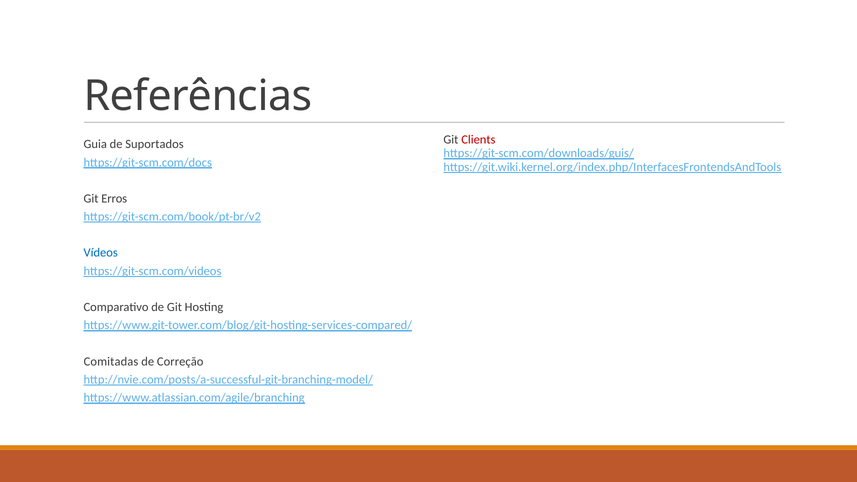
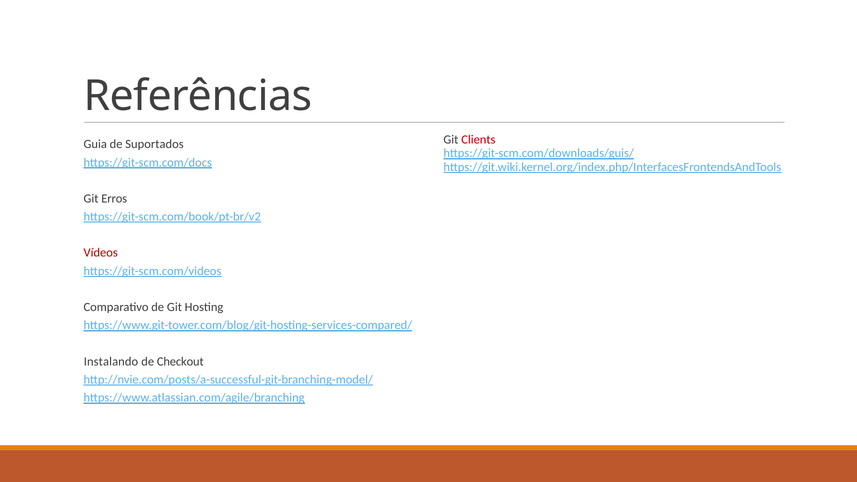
Vídeos colour: blue -> red (101, 253)
Comitadas: Comitadas -> Instalando (111, 361)
Correção: Correção -> Checkout (180, 361)
